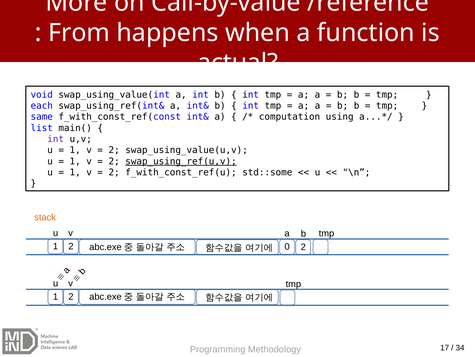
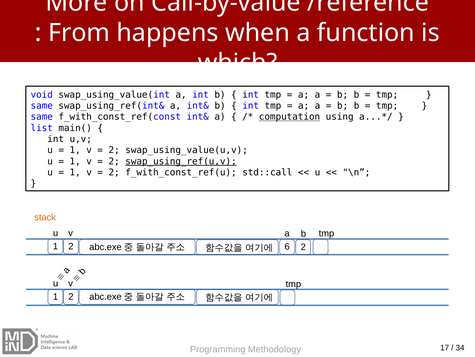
actual: actual -> which (238, 63)
each: each -> same (42, 106)
computation underline: none -> present (290, 117)
int colour: purple -> black (56, 139)
std::some: std::some -> std::call (267, 172)
0: 0 -> 6 (287, 246)
